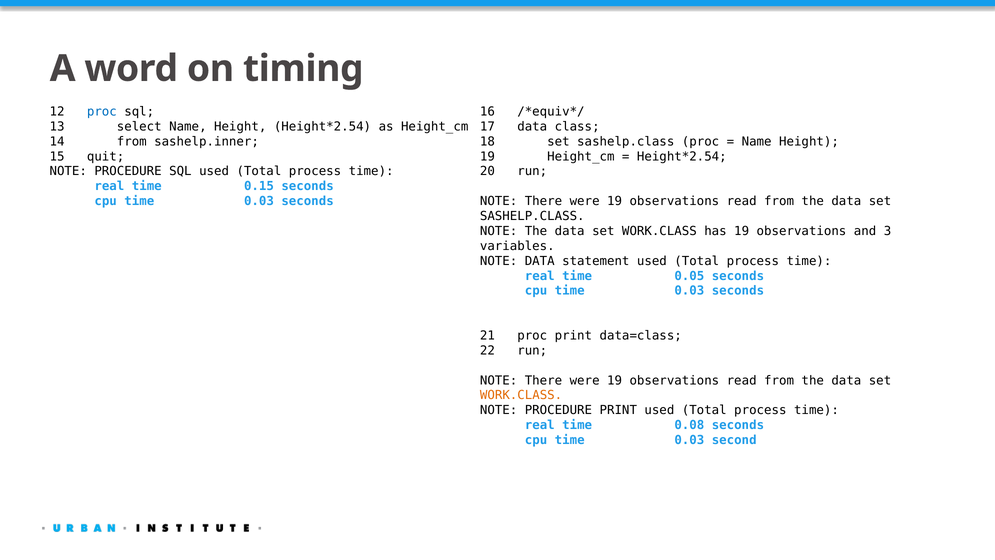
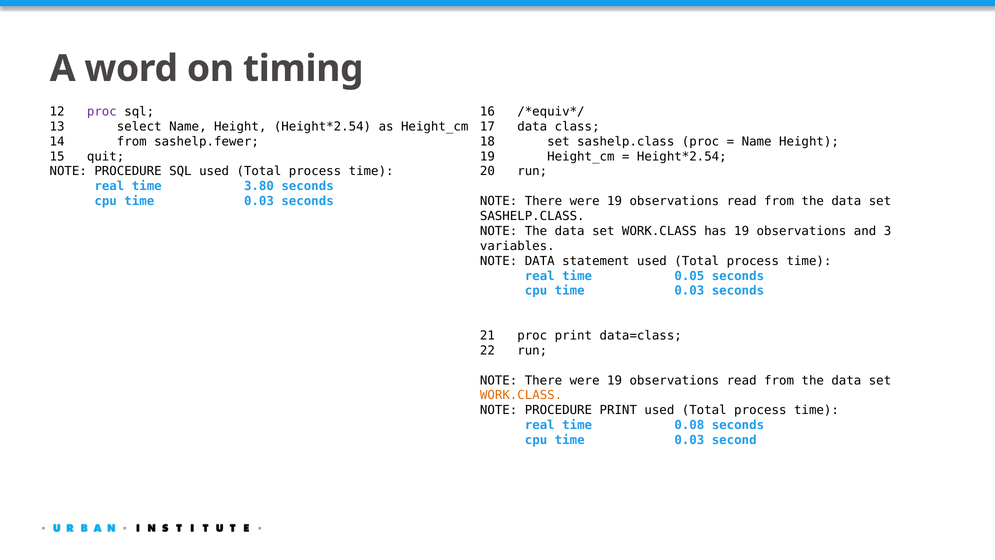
proc colour: blue -> purple (102, 112)
sashelp.inner: sashelp.inner -> sashelp.fewer (207, 141)
0.15: 0.15 -> 3.80 (259, 186)
